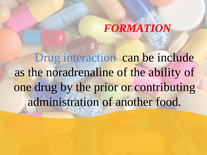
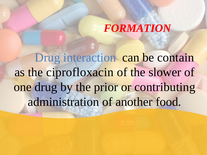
include: include -> contain (176, 58)
noradrenaline: noradrenaline -> ciprofloxacin (80, 72)
ability: ability -> slower (165, 72)
